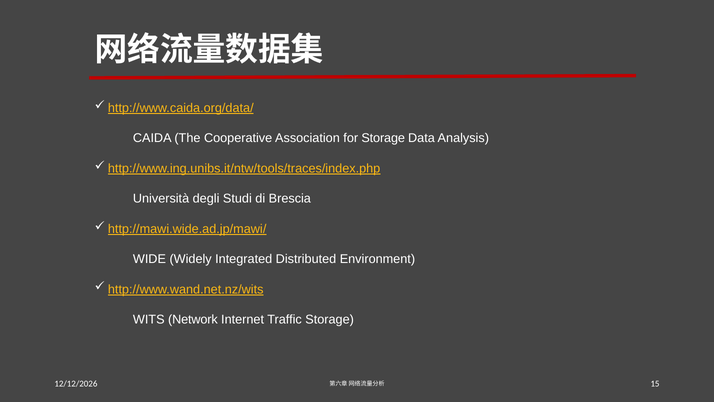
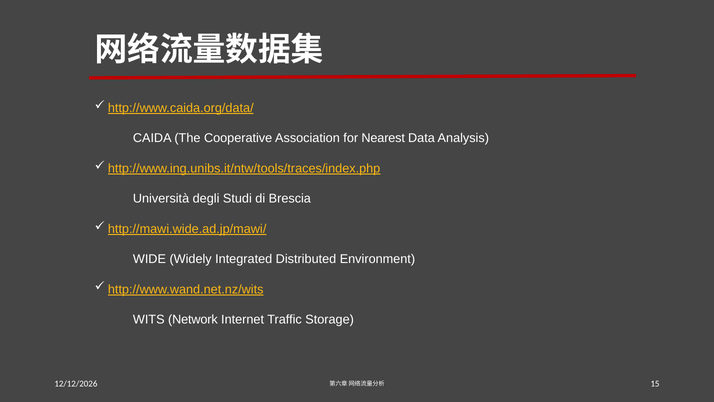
for Storage: Storage -> Nearest (383, 138)
